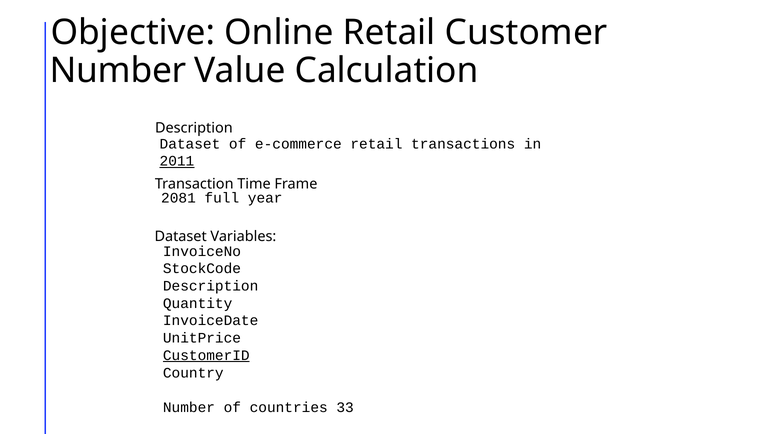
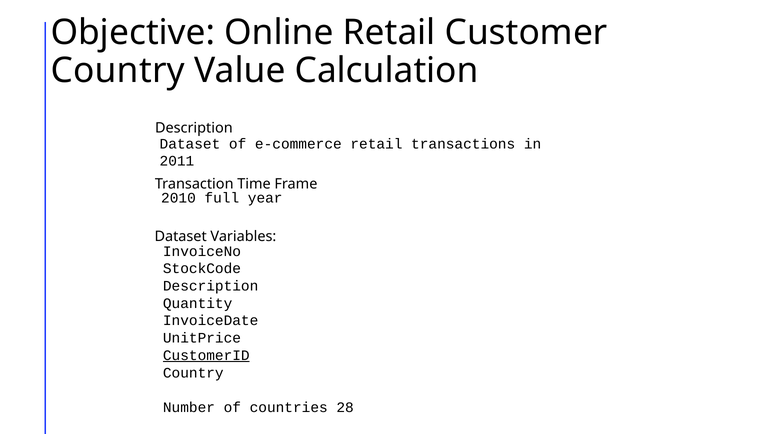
Number: Number -> Country (118, 71)
2011 underline: present -> none (177, 161)
2081: 2081 -> 2010 (178, 198)
33: 33 -> 28 (345, 407)
